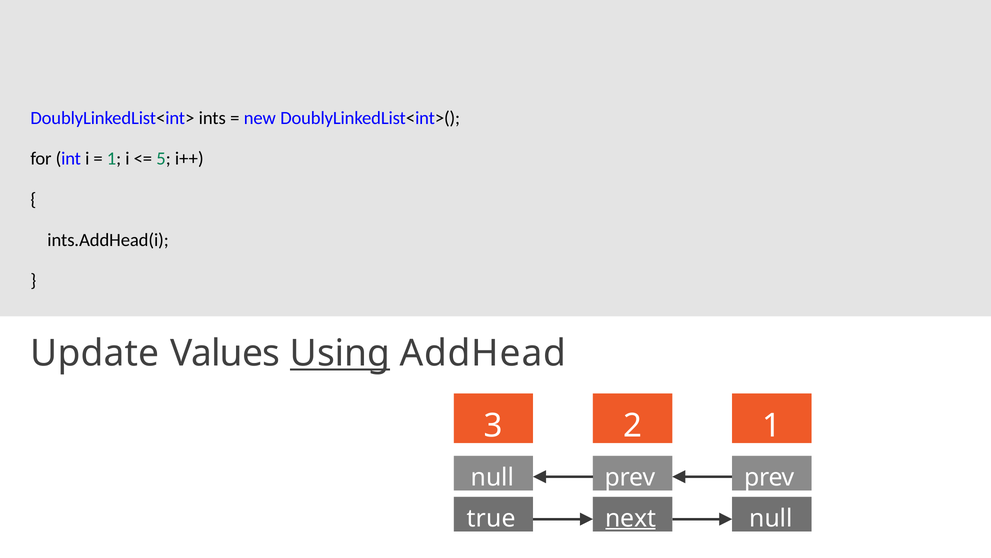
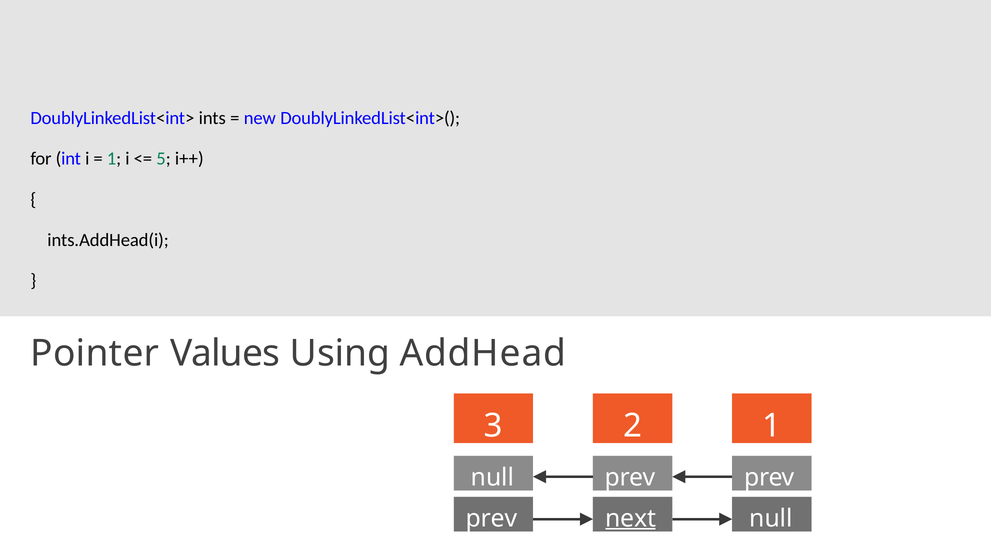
Update: Update -> Pointer (95, 353)
Using underline: present -> none (340, 353)
true: true -> prev (491, 518)
